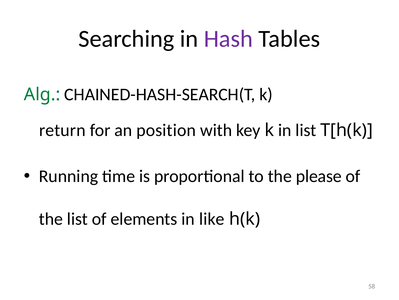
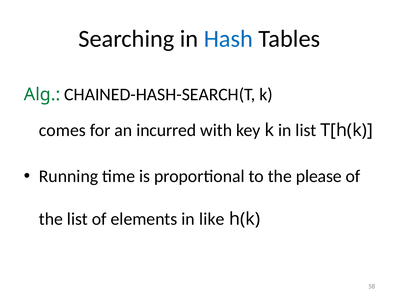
Hash colour: purple -> blue (228, 39)
return: return -> comes (62, 130)
position: position -> incurred (166, 130)
